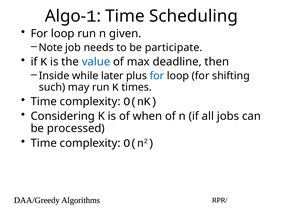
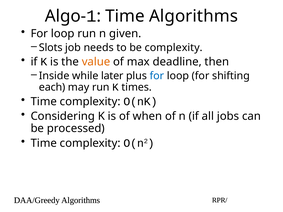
Time Scheduling: Scheduling -> Algorithms (193, 16)
Note: Note -> Slots (51, 48)
be participate: participate -> complexity (174, 48)
value colour: blue -> orange (96, 62)
such: such -> each (52, 87)
